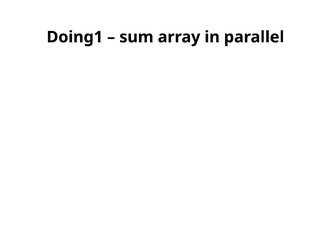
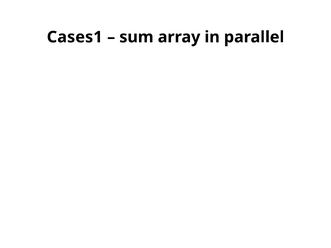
Doing1: Doing1 -> Cases1 (75, 37)
